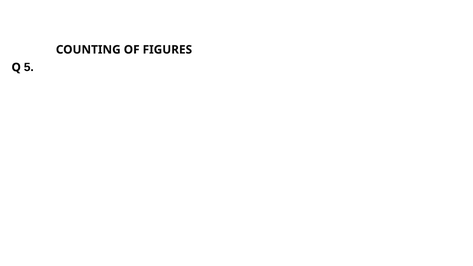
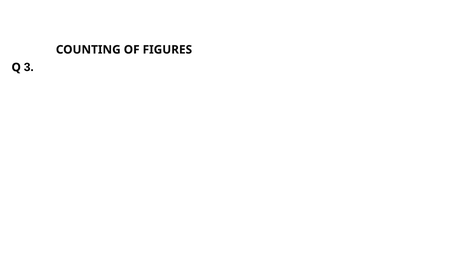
5: 5 -> 3 (29, 67)
